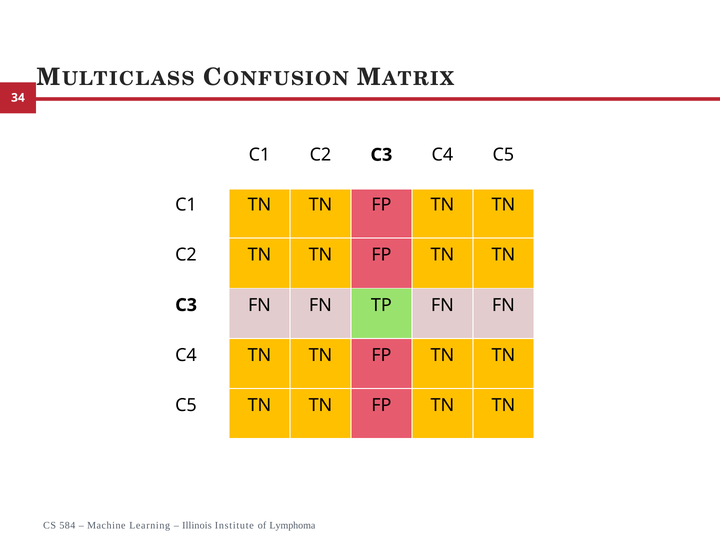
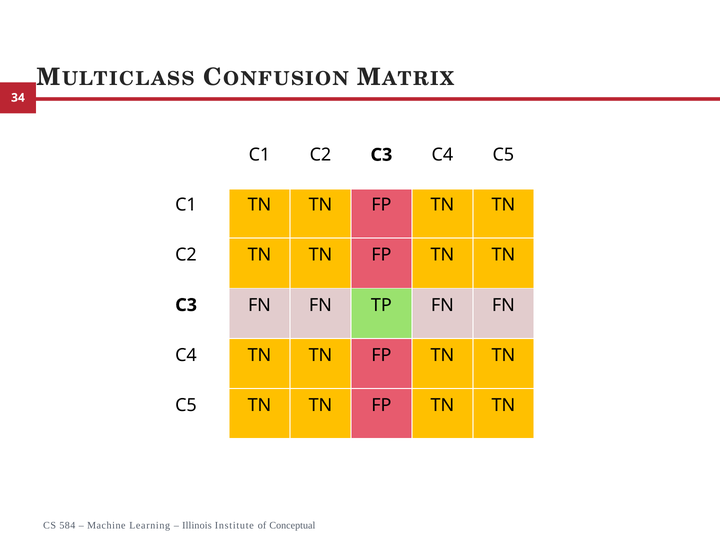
Lymphoma: Lymphoma -> Conceptual (292, 525)
